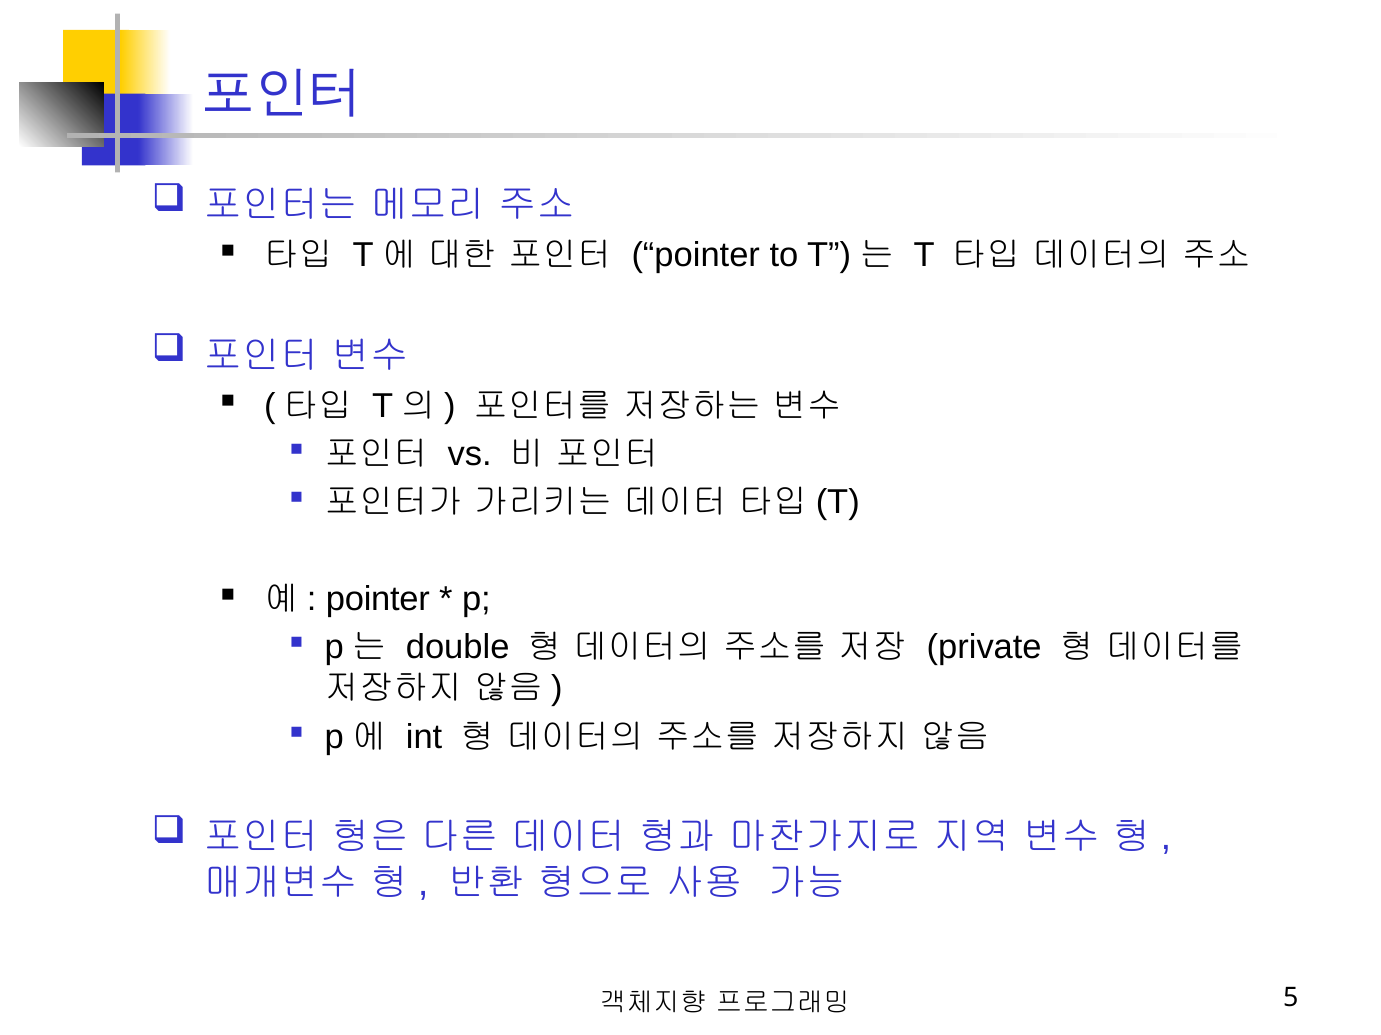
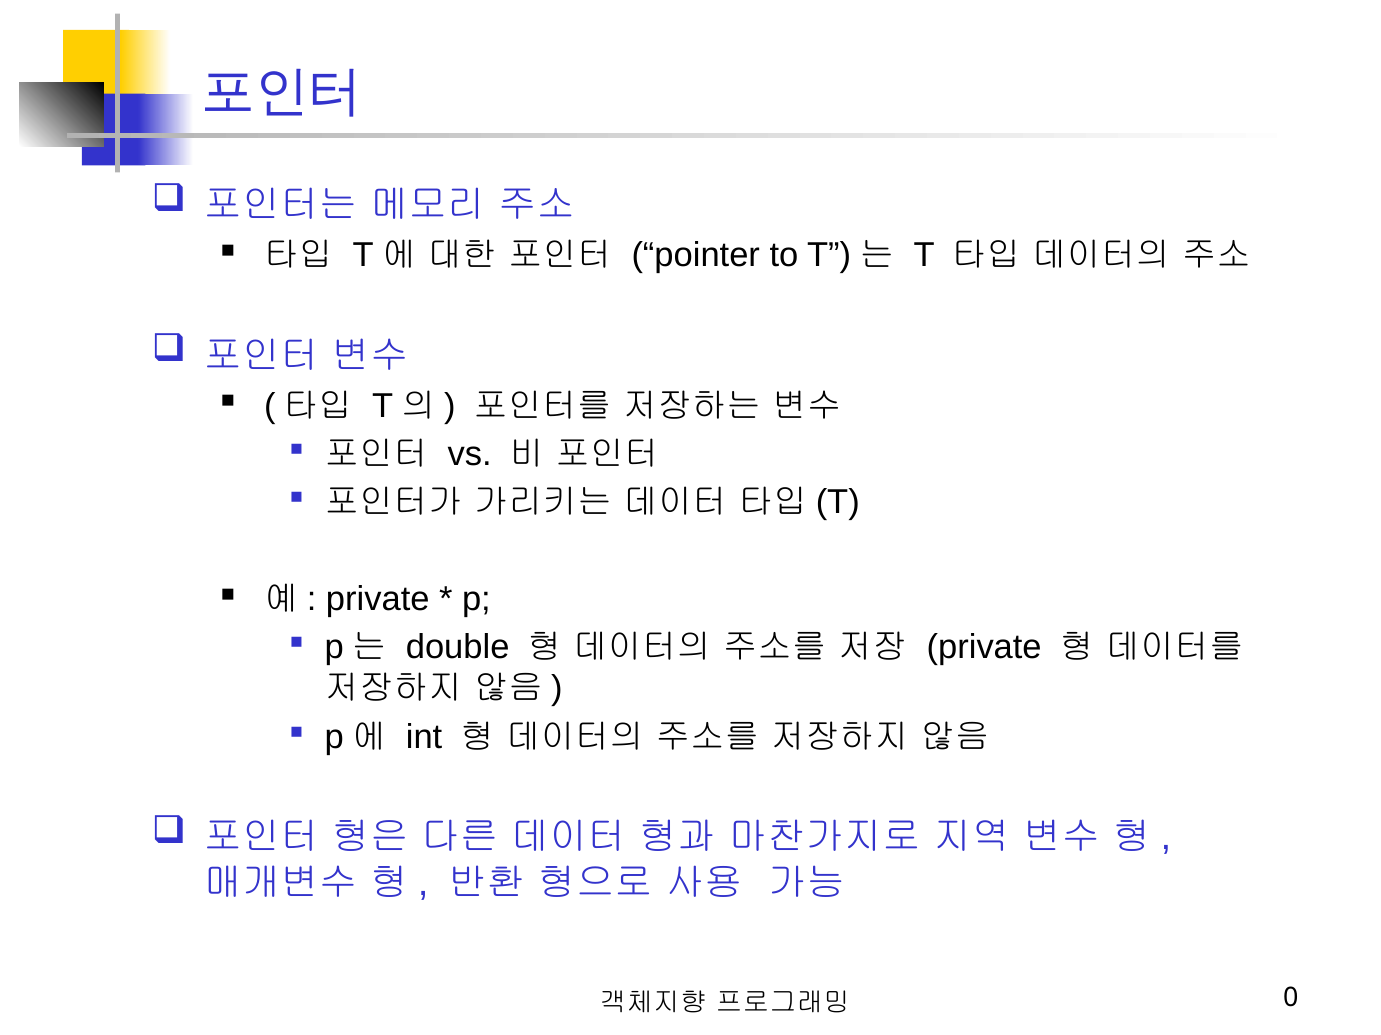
pointer: pointer -> private (378, 599)
5: 5 -> 0 (1291, 999)
